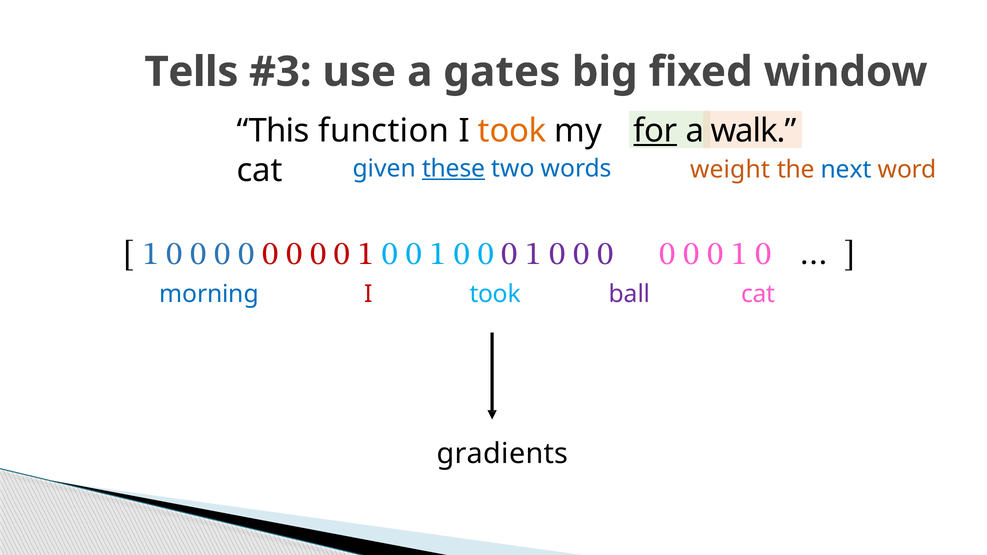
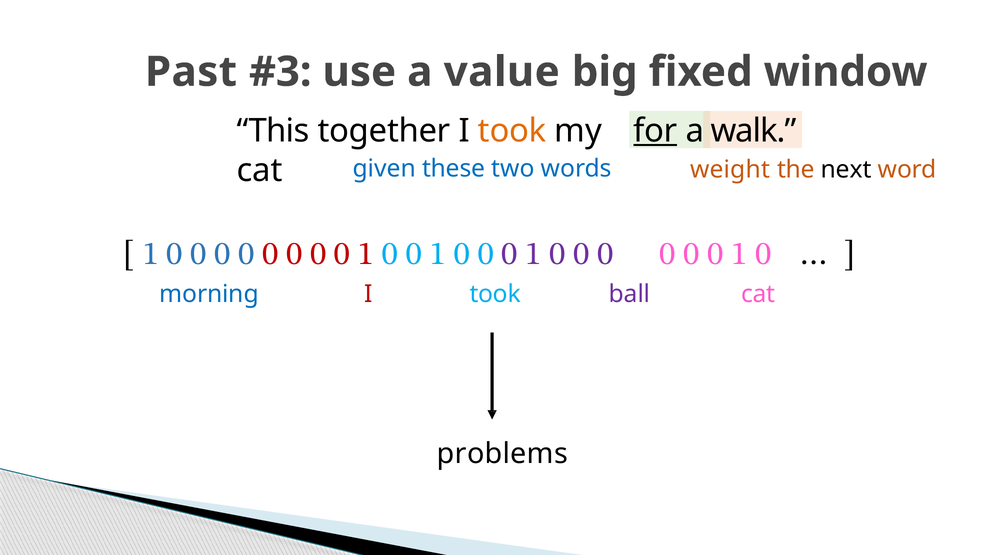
Tells: Tells -> Past (191, 72)
gates: gates -> value (502, 72)
function: function -> together (384, 131)
these underline: present -> none (454, 169)
next colour: blue -> black (846, 169)
gradients: gradients -> problems (502, 454)
